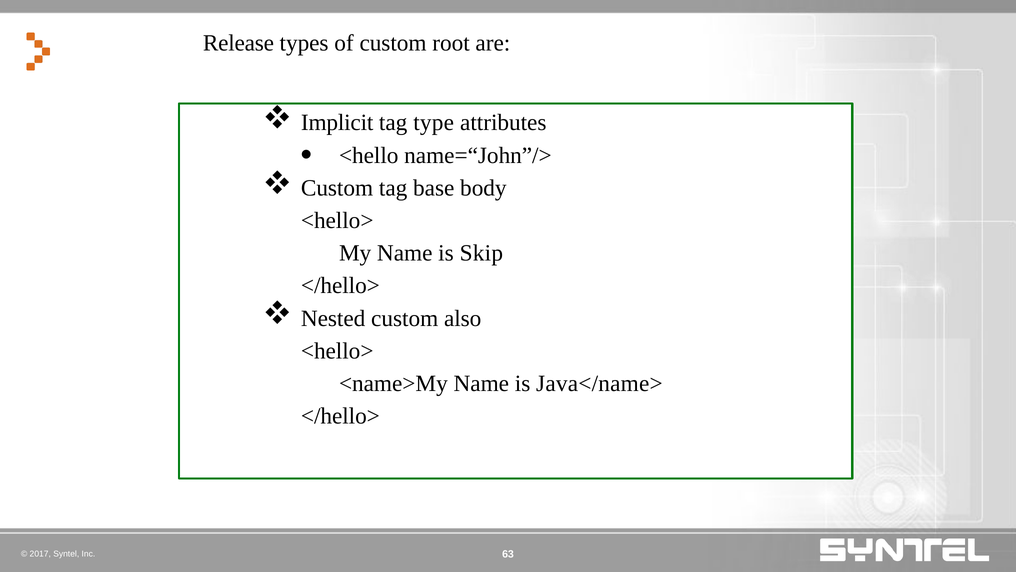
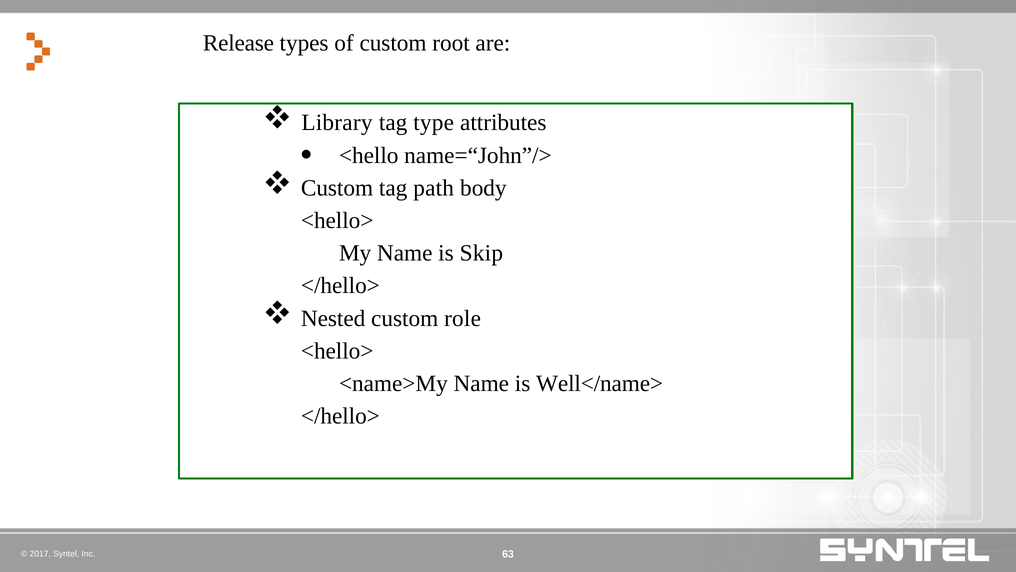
Implicit: Implicit -> Library (337, 123)
base: base -> path (434, 188)
also: also -> role (463, 318)
Java</name>: Java</name> -> Well</name> (600, 383)
